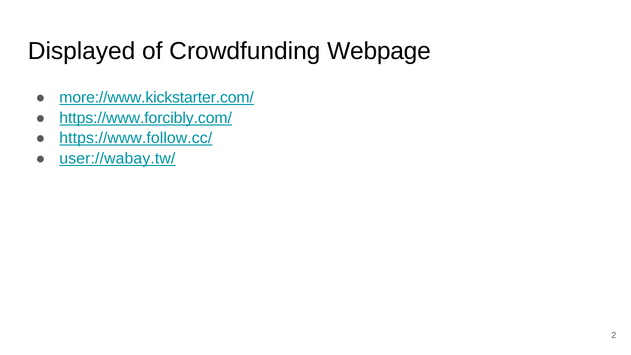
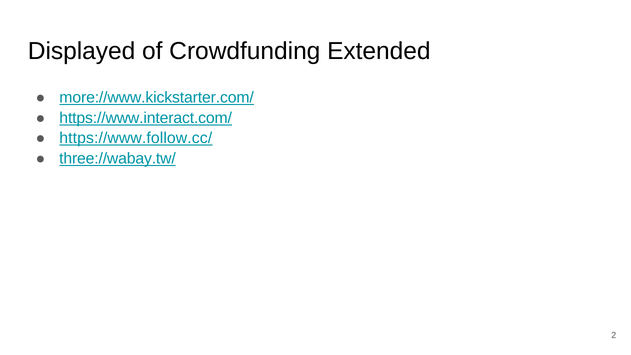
Webpage: Webpage -> Extended (379, 51)
https://www.forcibly.com/: https://www.forcibly.com/ -> https://www.interact.com/ (146, 118)
user://wabay.tw/: user://wabay.tw/ -> three://wabay.tw/ (118, 158)
